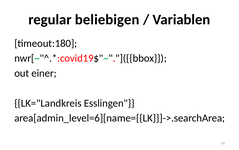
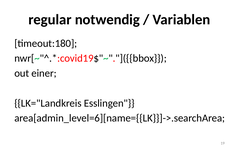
beliebigen: beliebigen -> notwendig (107, 19)
